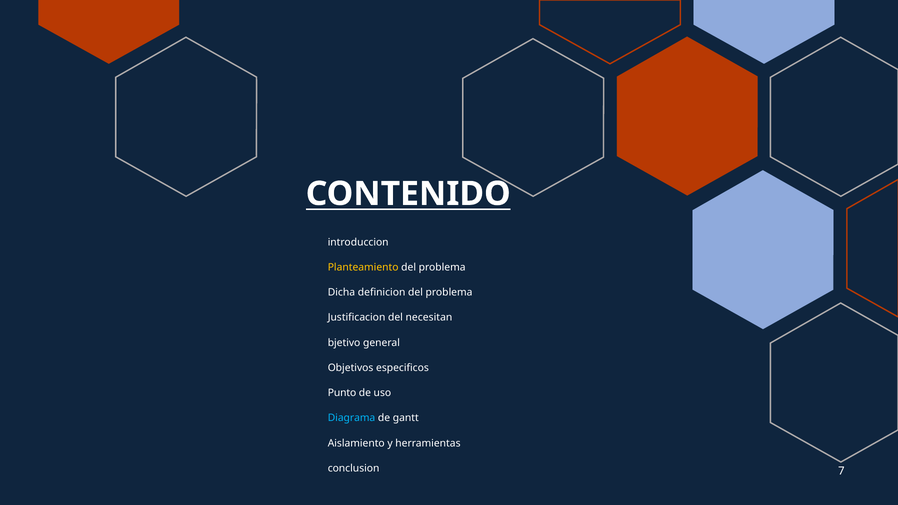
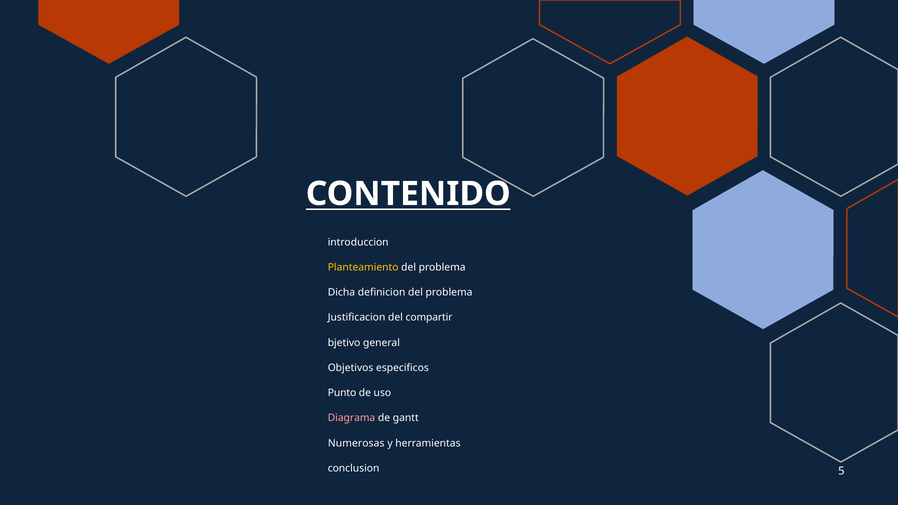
necesitan: necesitan -> compartir (429, 318)
Diagrama colour: light blue -> pink (352, 418)
Aislamiento: Aislamiento -> Numerosas (356, 443)
7: 7 -> 5 (841, 471)
